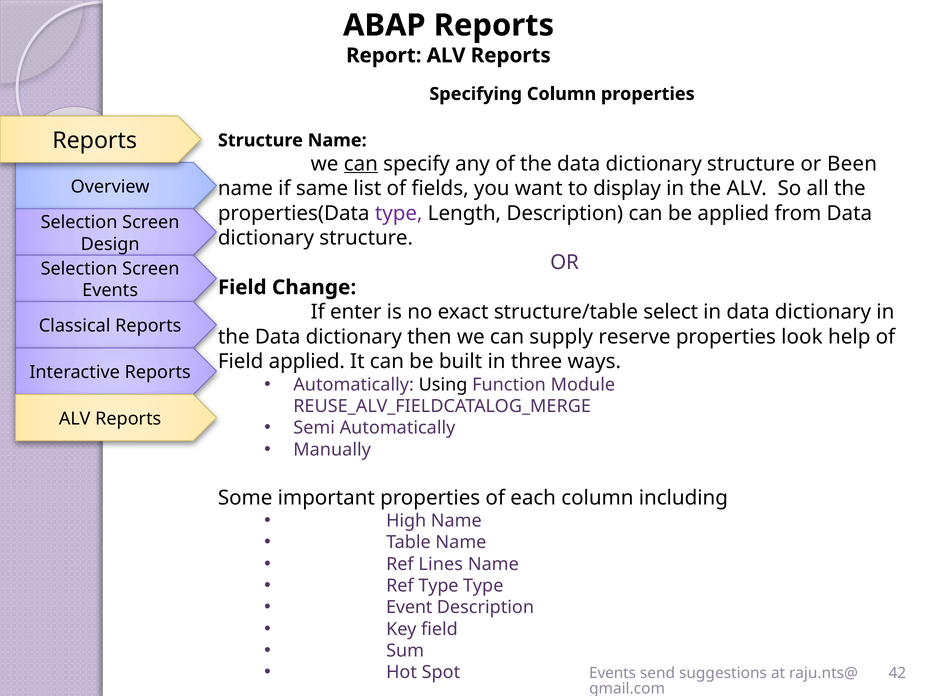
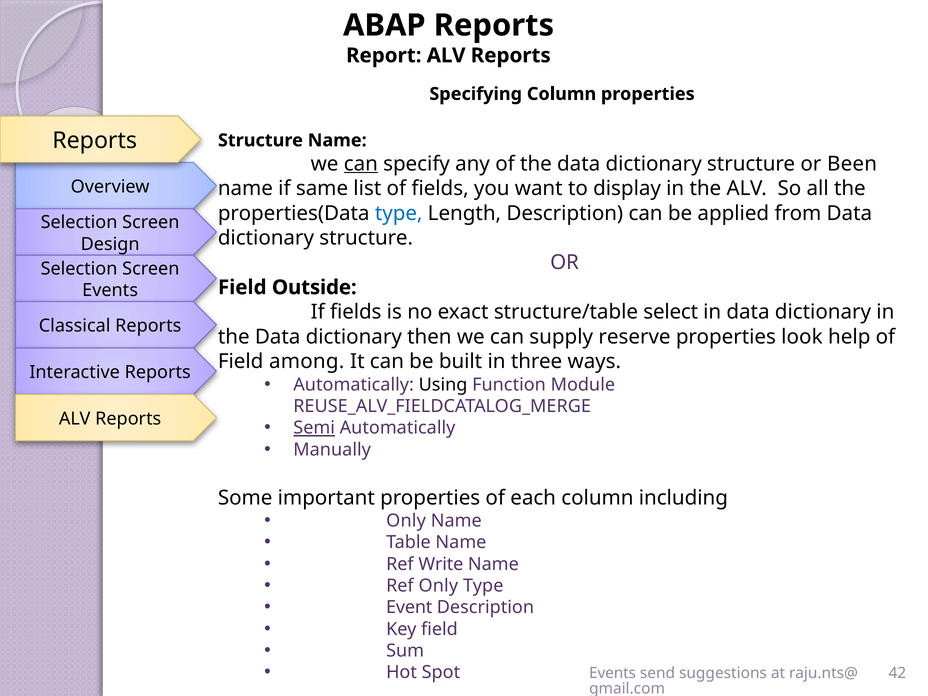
type colour: purple -> blue (399, 213)
Change: Change -> Outside (314, 287)
If enter: enter -> fields (356, 312)
Field applied: applied -> among (307, 362)
Semi underline: none -> present (314, 428)
High: High -> Only (406, 521)
Lines: Lines -> Write (441, 564)
Ref Type: Type -> Only (438, 586)
